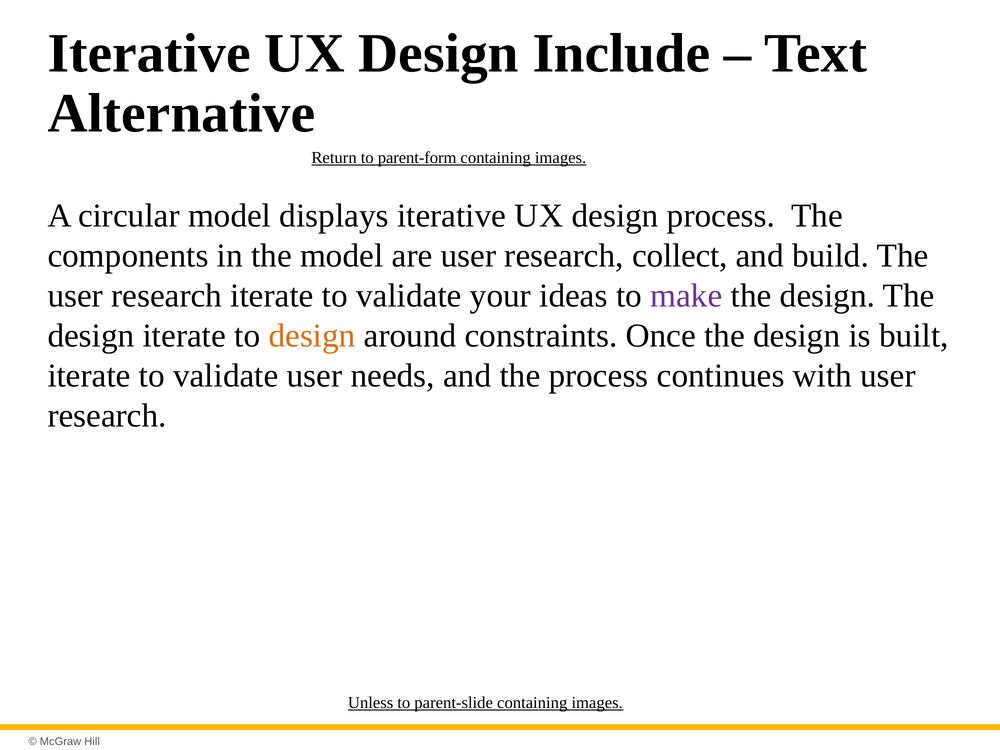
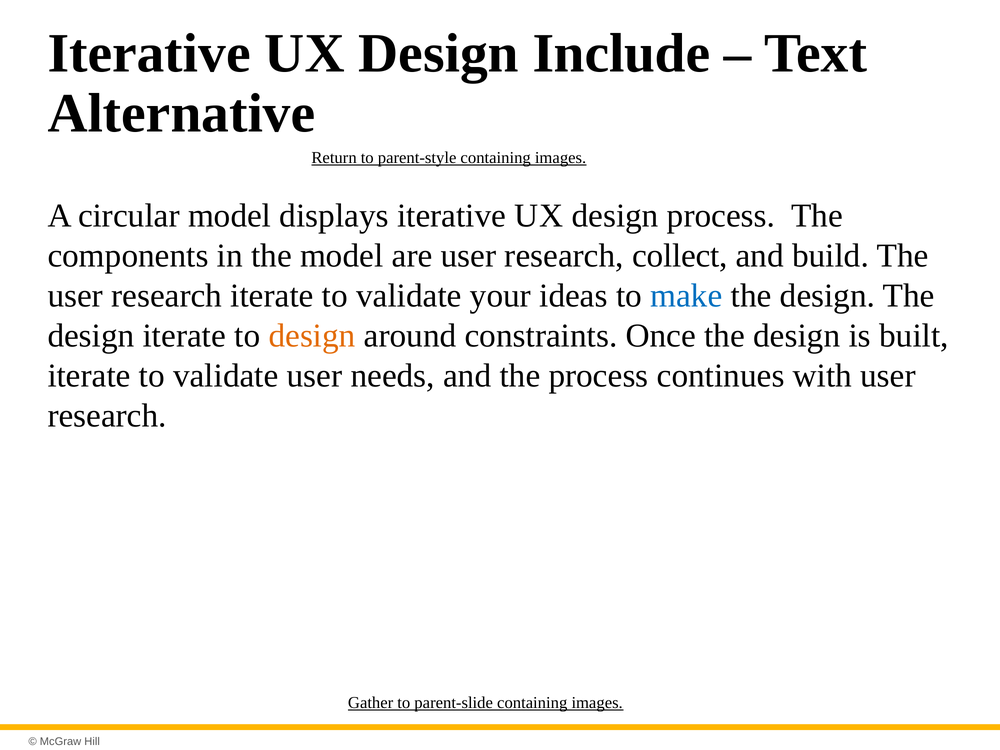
parent-form: parent-form -> parent-style (417, 158)
make colour: purple -> blue (686, 296)
Unless: Unless -> Gather (371, 703)
